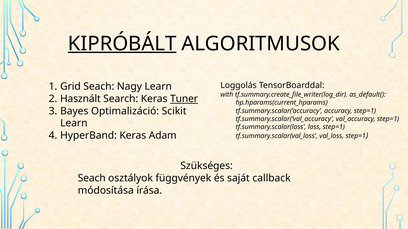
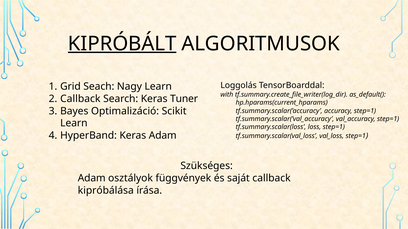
Használt: Használt -> Callback (80, 99)
Tuner underline: present -> none (184, 99)
Seach: Seach -> Adam (92, 178)
módosítása: módosítása -> kipróbálása (106, 191)
